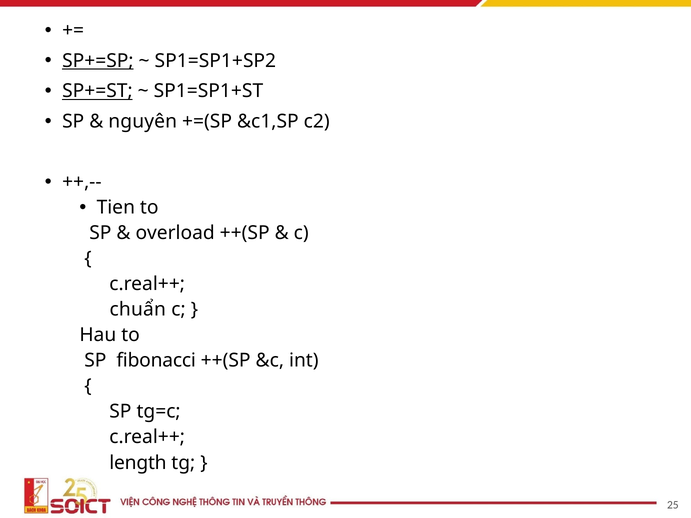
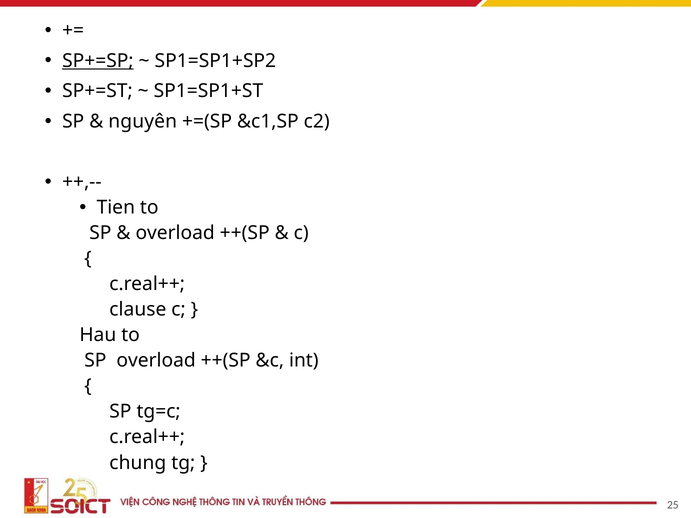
SP+=ST underline: present -> none (97, 91)
chuẩn: chuẩn -> clause (138, 310)
SP fibonacci: fibonacci -> overload (156, 361)
length: length -> chung (138, 463)
